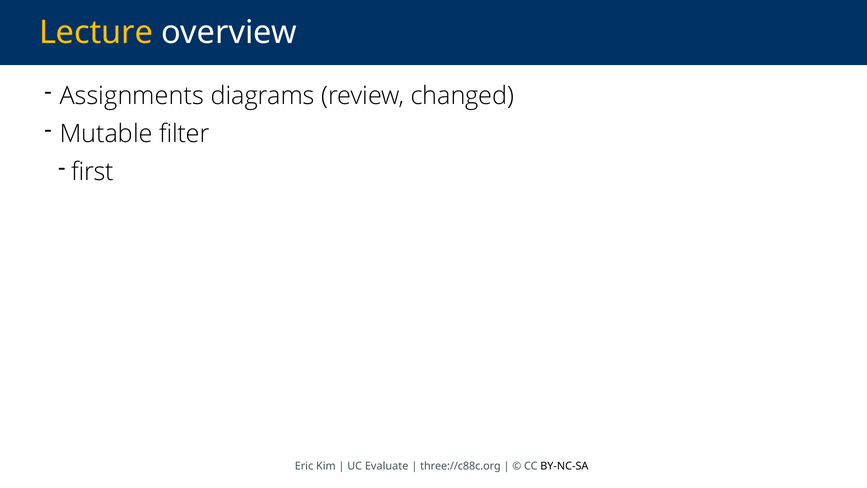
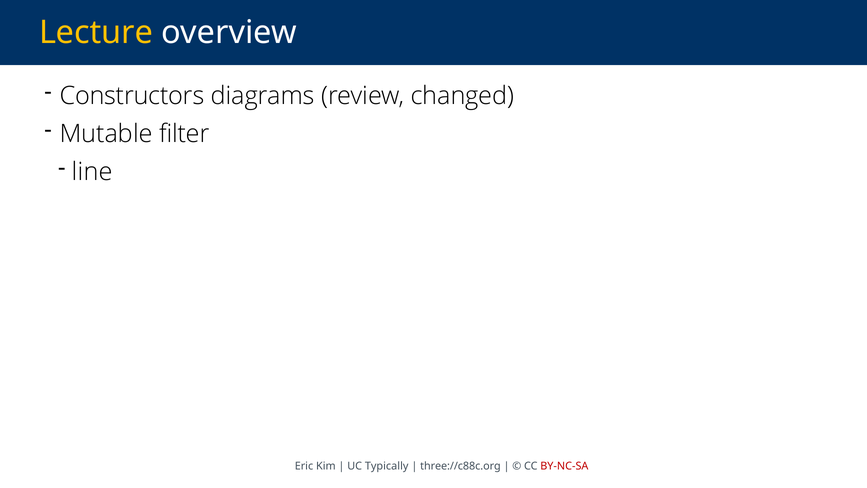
Assignments: Assignments -> Constructors (132, 96)
first: first -> line (92, 172)
Evaluate: Evaluate -> Typically (387, 466)
BY-NC-SA colour: black -> red (564, 466)
